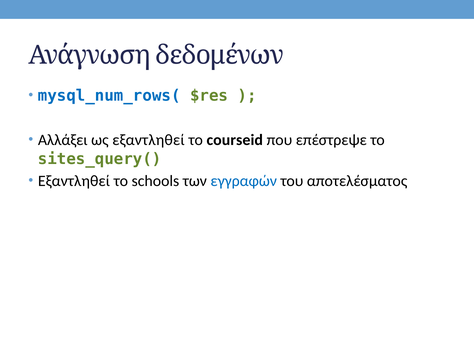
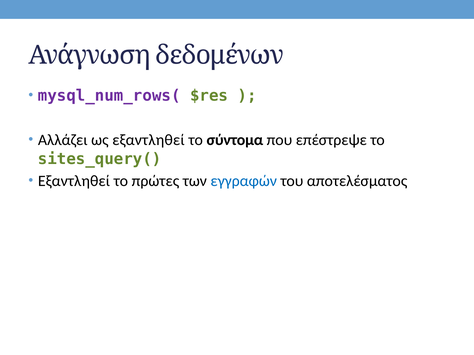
mysql_num_rows( colour: blue -> purple (109, 96)
Αλλάξει: Αλλάξει -> Αλλάζει (63, 140)
courseid: courseid -> σύντομα (235, 140)
schools: schools -> πρώτες (155, 181)
